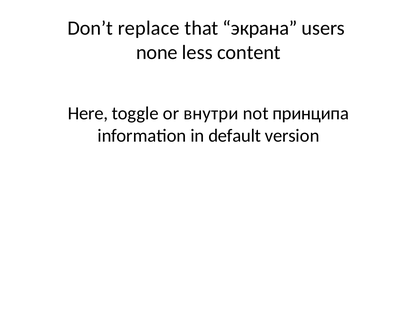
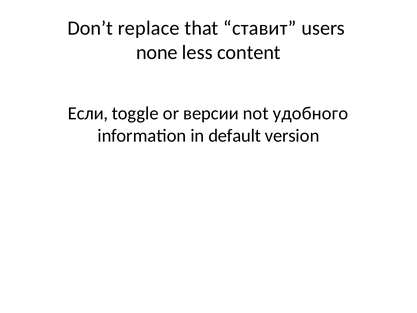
экрана: экрана -> ставит (260, 28)
Here: Here -> Если (88, 113)
внутри: внутри -> версии (211, 113)
принципа: принципа -> удобного (311, 113)
